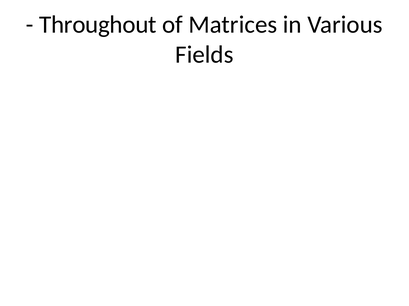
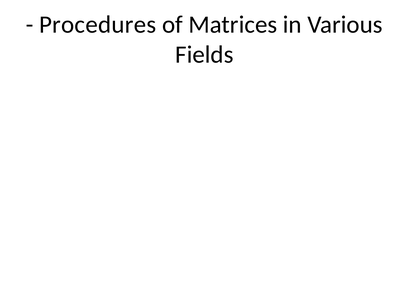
Throughout: Throughout -> Procedures (98, 25)
